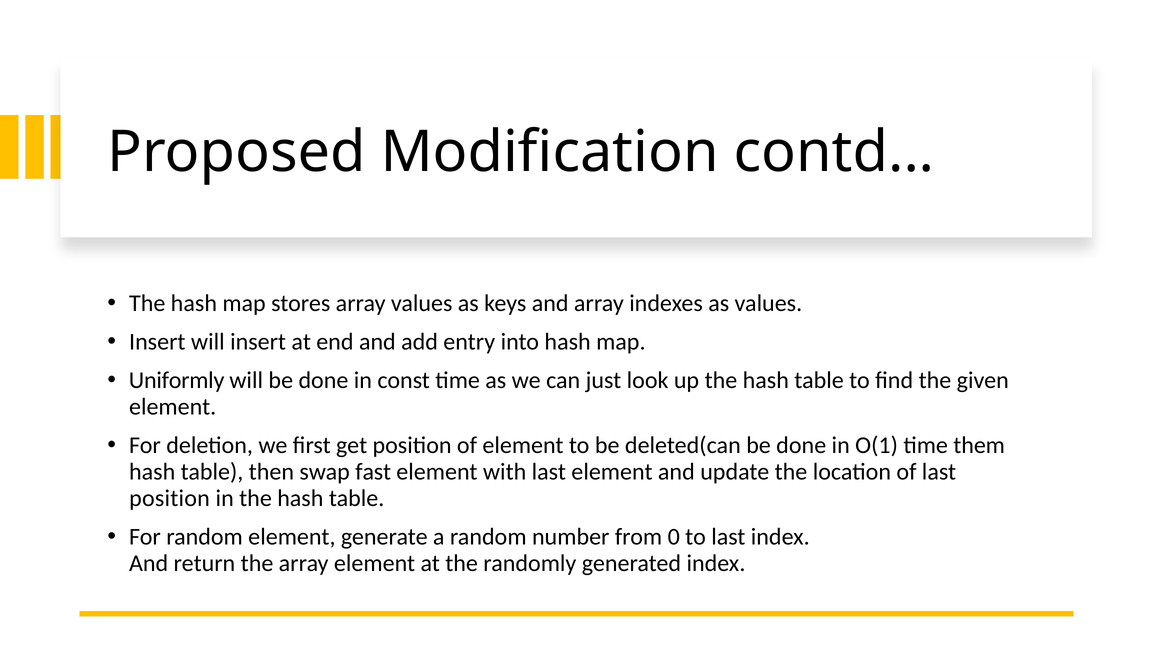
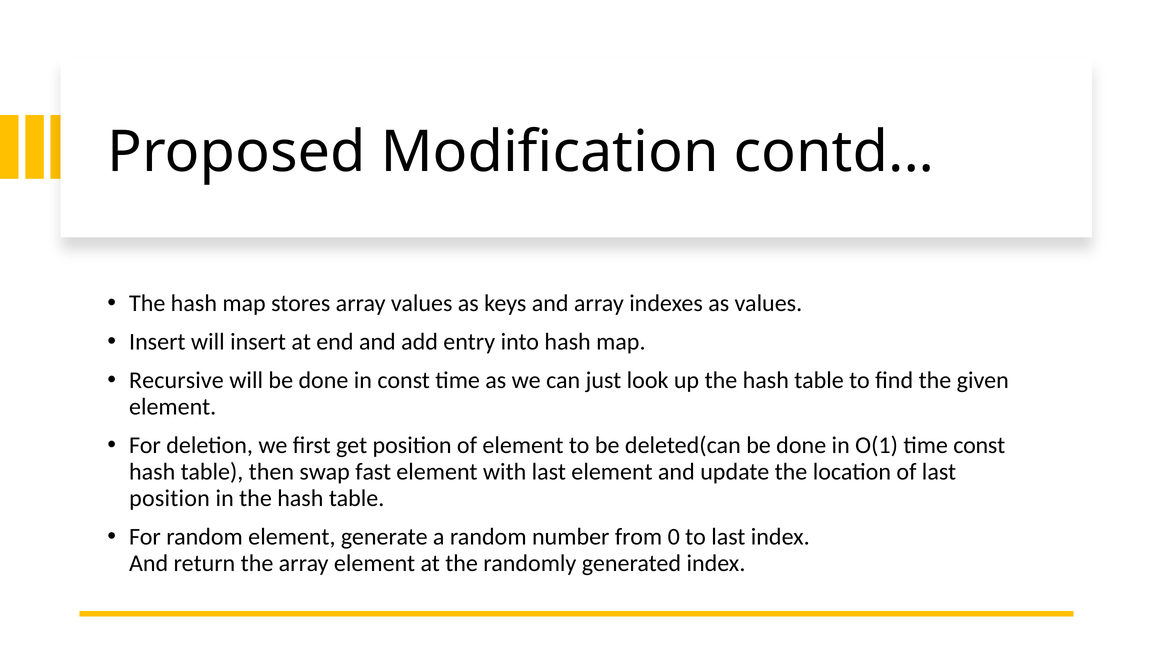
Uniformly: Uniformly -> Recursive (176, 380)
time them: them -> const (979, 445)
